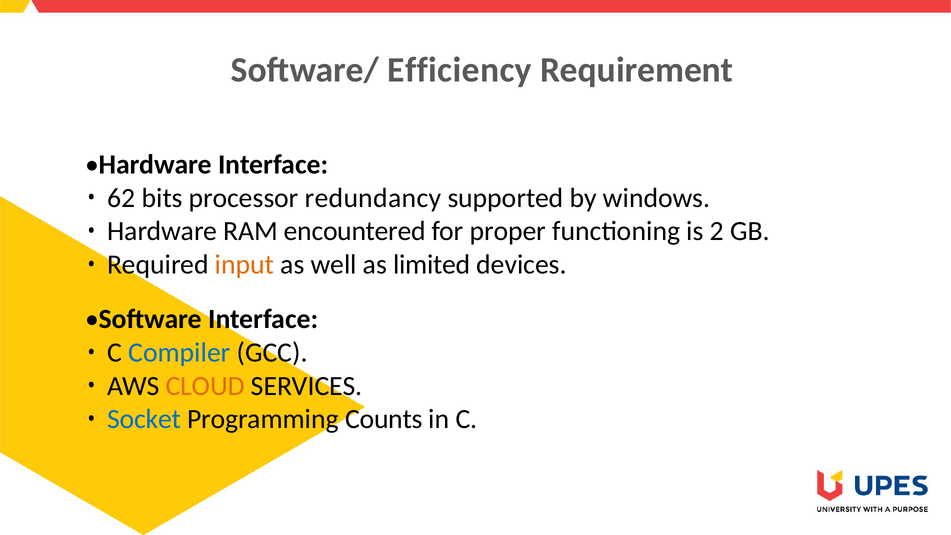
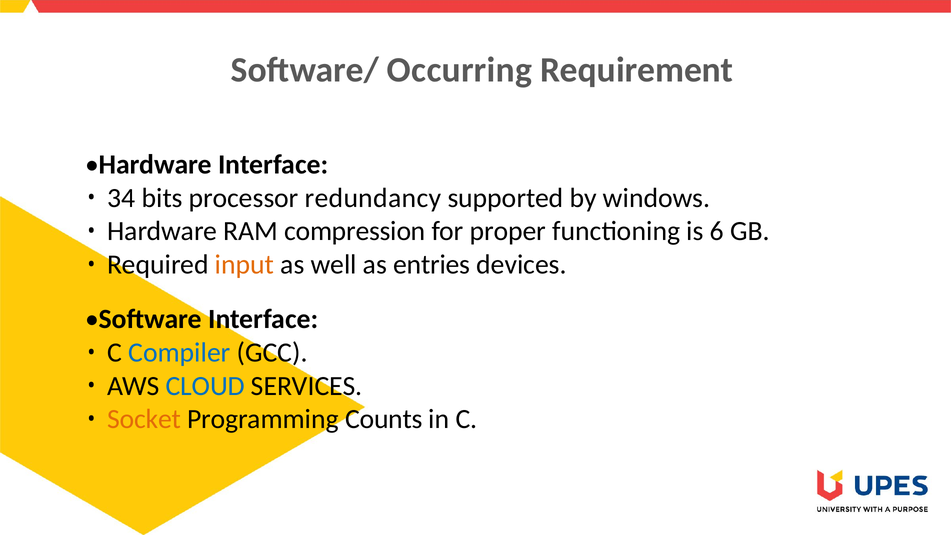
Efficiency: Efficiency -> Occurring (460, 70)
62: 62 -> 34 (121, 198)
encountered: encountered -> compression (355, 231)
2: 2 -> 6 (717, 231)
limited: limited -> entries (432, 265)
CLOUD colour: orange -> blue (205, 386)
Socket colour: blue -> orange (144, 419)
